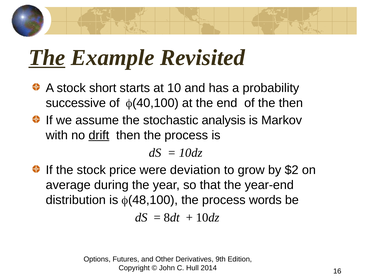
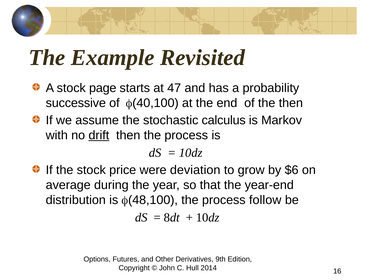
The underline: present -> none (47, 58)
short: short -> page (103, 88)
10: 10 -> 47 (174, 88)
analysis: analysis -> calculus (224, 120)
$2: $2 -> $6 (292, 170)
words: words -> follow (265, 200)
